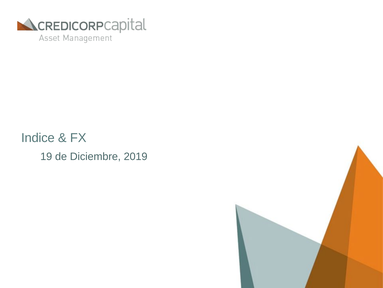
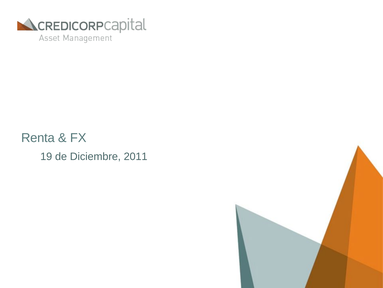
Indice: Indice -> Renta (38, 138)
2019: 2019 -> 2011 (136, 156)
